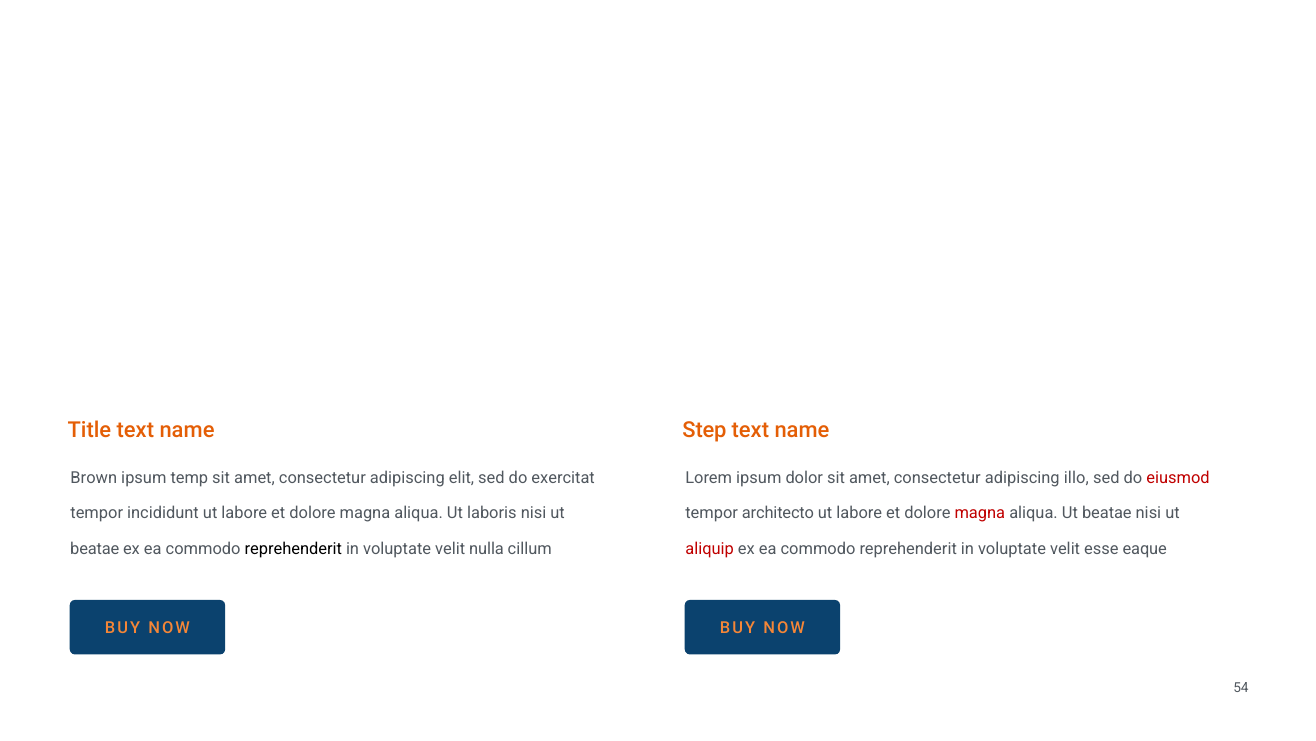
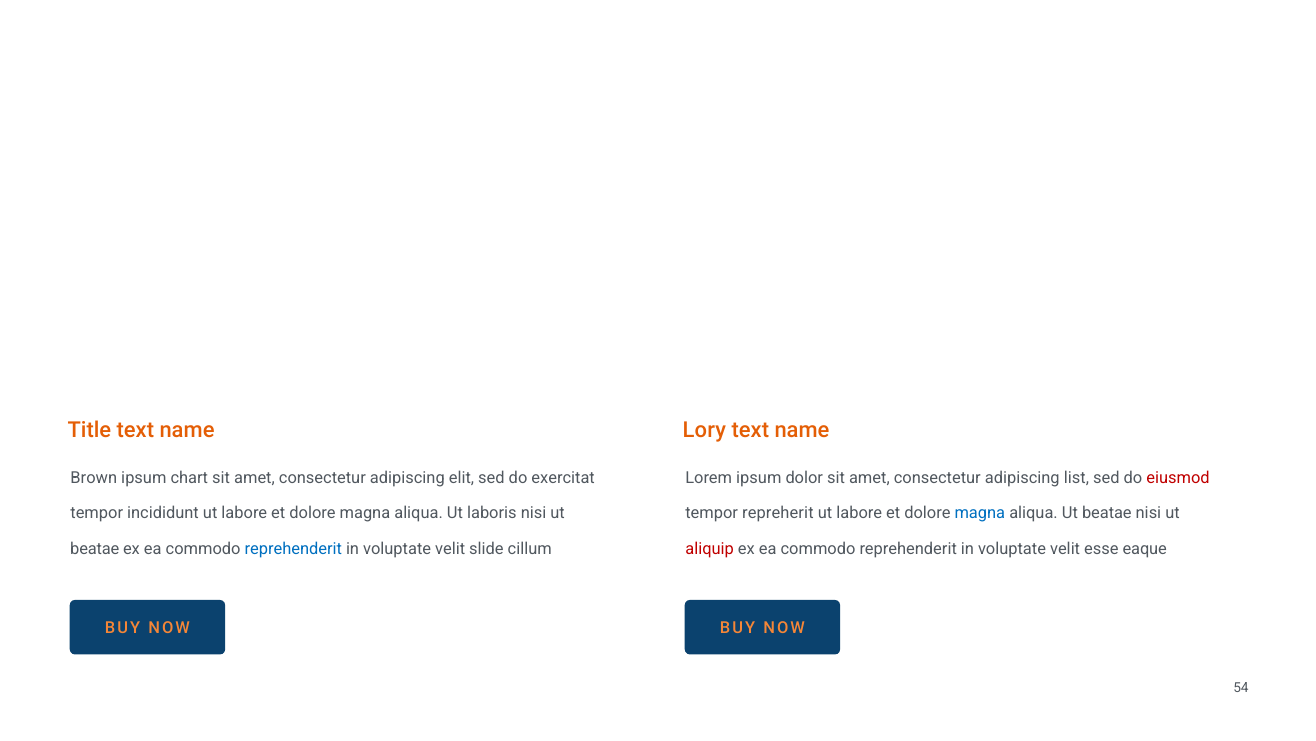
Step: Step -> Lory (704, 429)
temp: temp -> chart (189, 477)
illo: illo -> list (1076, 477)
architecto: architecto -> repreherit (778, 513)
magna colour: red -> blue (980, 513)
reprehenderit colour: black -> blue (293, 548)
nulla: nulla -> slide (486, 548)
